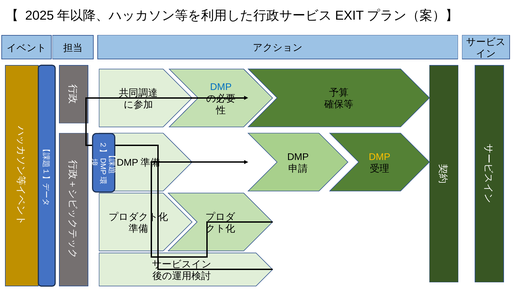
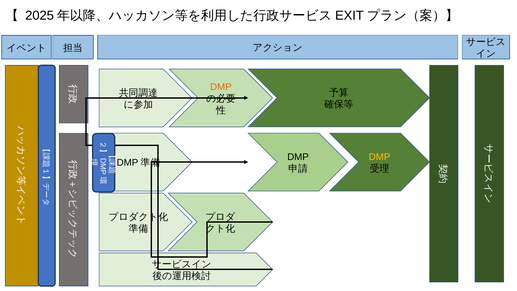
DMP colour: blue -> orange (221, 87)
